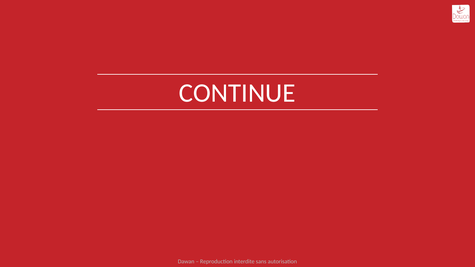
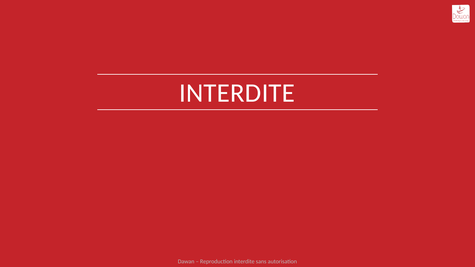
CONTINUE: CONTINUE -> INTERDITE (237, 93)
